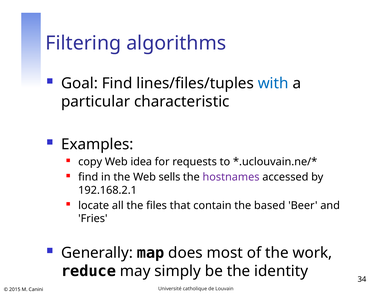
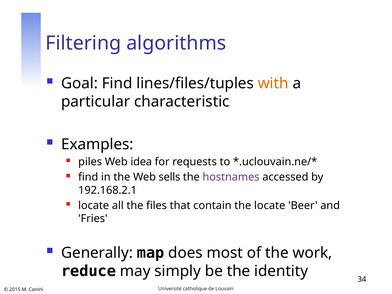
with colour: blue -> orange (273, 83)
copy: copy -> piles (90, 162)
the based: based -> locate (270, 205)
